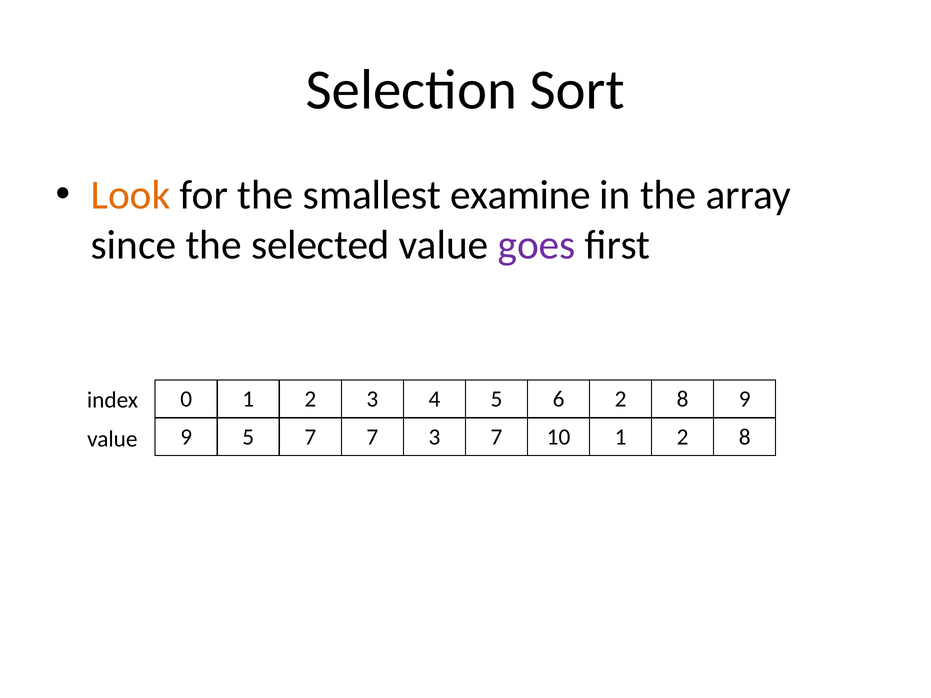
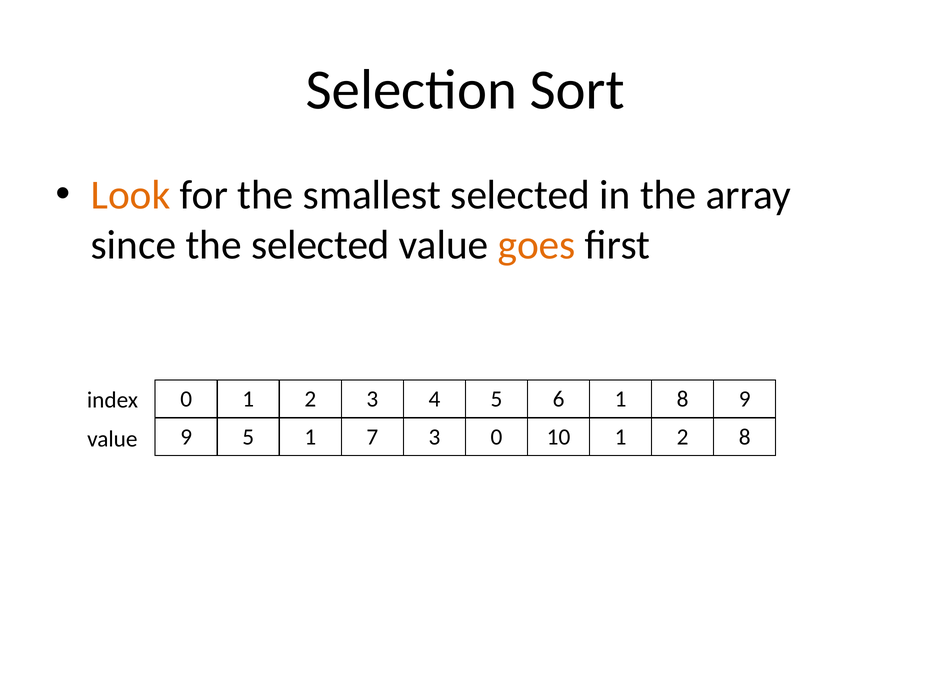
smallest examine: examine -> selected (520, 195)
goes colour: purple -> orange (537, 245)
6 2: 2 -> 1 (621, 399)
5 7: 7 -> 1 (310, 437)
3 7: 7 -> 0 (496, 437)
